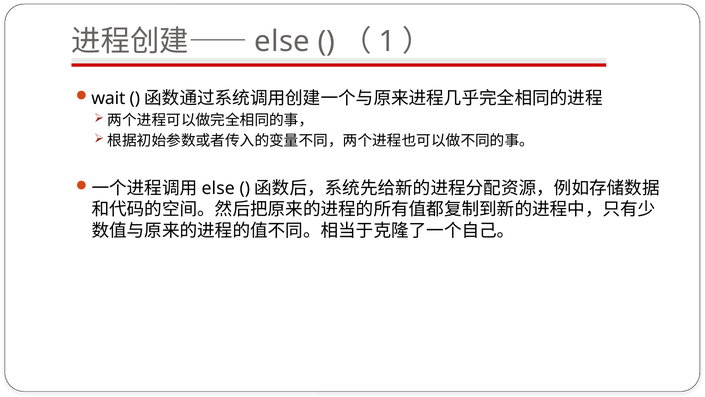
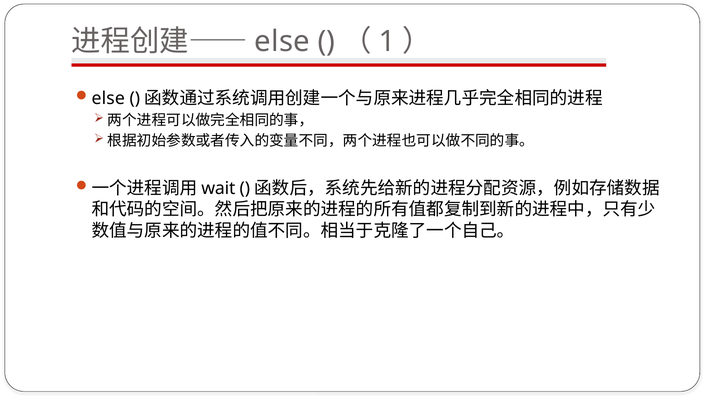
wait: wait -> else (108, 98)
else: else -> wait (218, 188)
